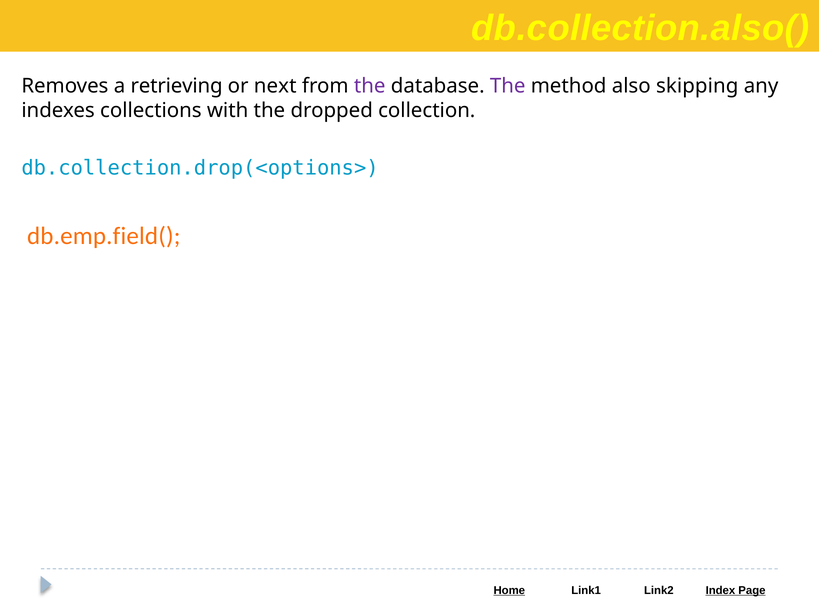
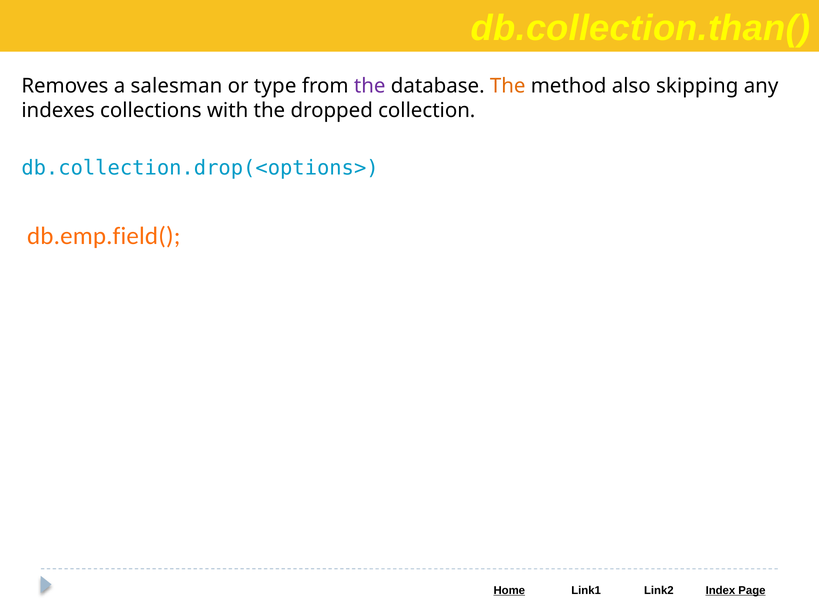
db.collection.also(: db.collection.also( -> db.collection.than( (641, 28)
retrieving: retrieving -> salesman (176, 86)
next: next -> type (275, 86)
The colour: purple -> orange (508, 86)
